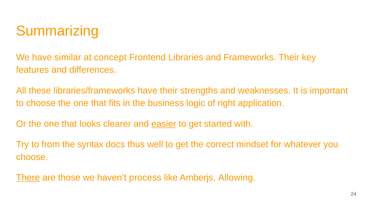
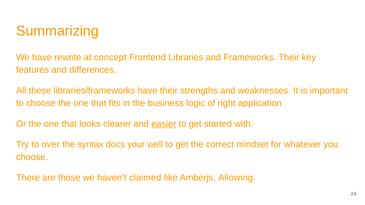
similar: similar -> rewrite (68, 57)
from: from -> over (51, 145)
thus: thus -> your (136, 145)
There underline: present -> none (28, 178)
process: process -> claimed (145, 178)
